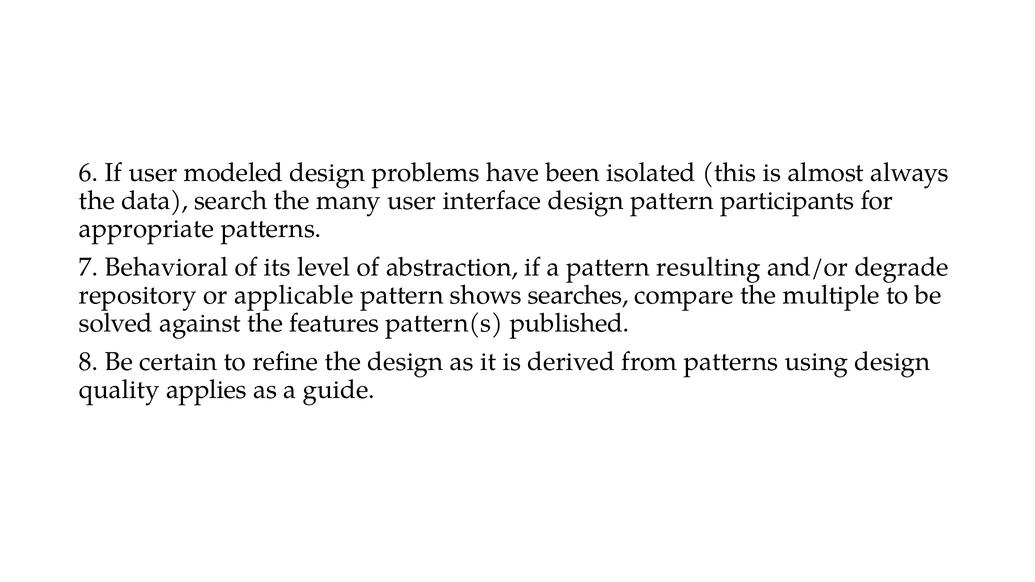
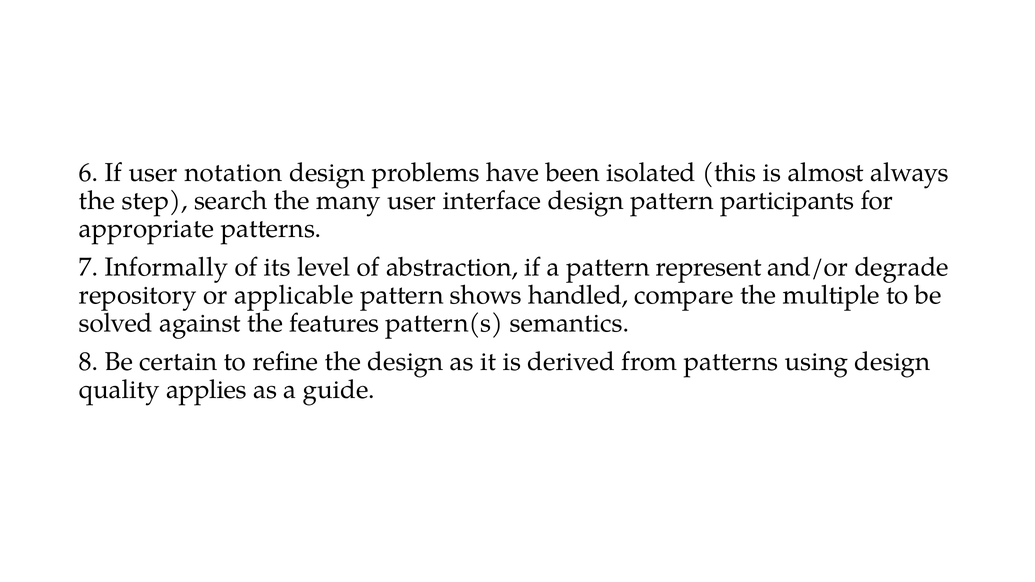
modeled: modeled -> notation (233, 173)
data: data -> step (155, 201)
Behavioral: Behavioral -> Informally (166, 267)
resulting: resulting -> represent (709, 267)
searches: searches -> handled (578, 295)
published: published -> semantics (569, 323)
